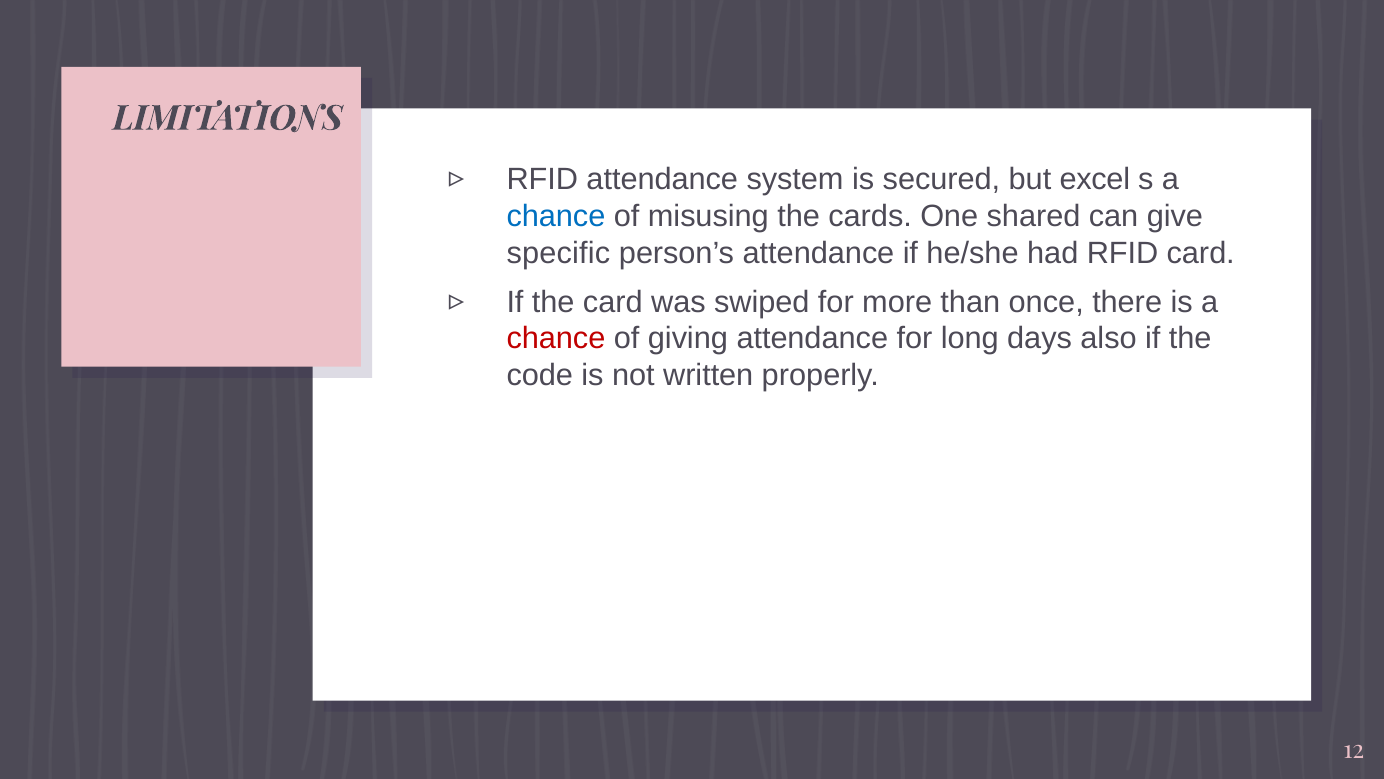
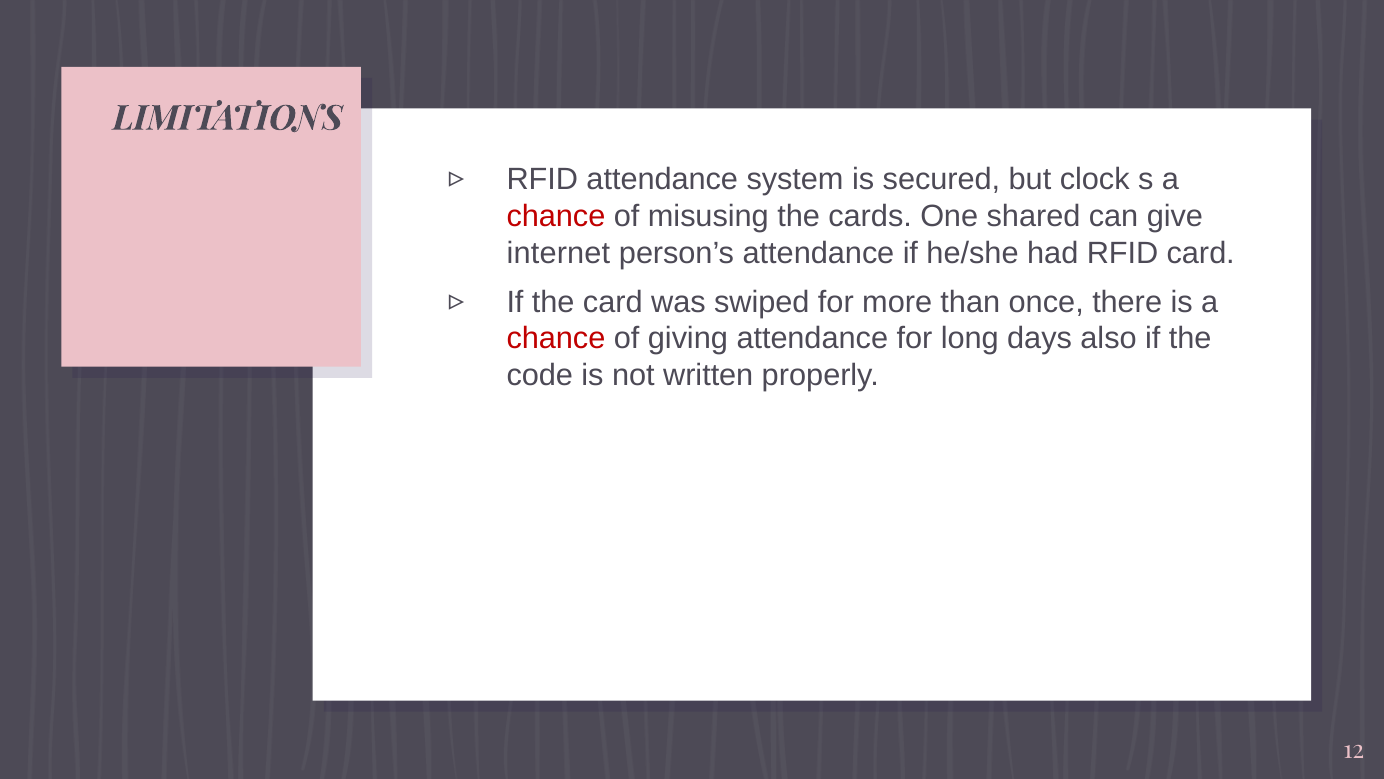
excel: excel -> clock (1095, 180)
chance colour: blue -> red (556, 216)
specific: specific -> internet (558, 253)
